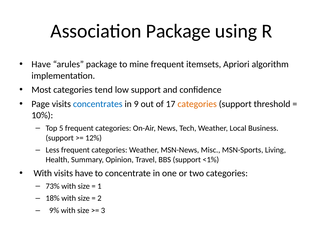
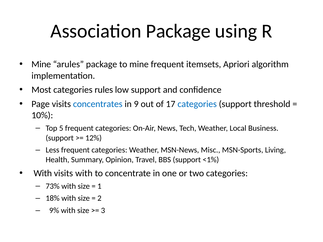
Have: Have -> Mine (41, 64)
tend: tend -> rules (104, 90)
categories colour: orange -> blue (197, 104)
visits have: have -> with (84, 173)
